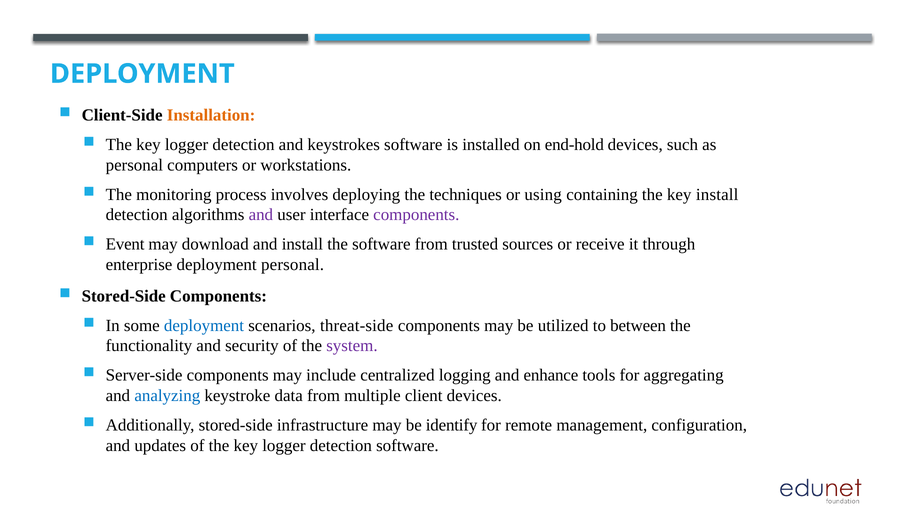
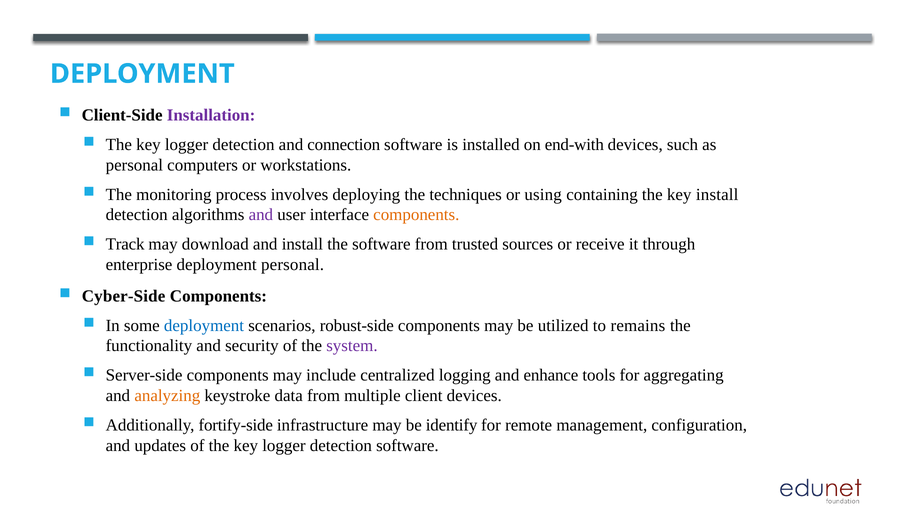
Installation colour: orange -> purple (211, 115)
keystrokes: keystrokes -> connection (344, 145)
end-hold: end-hold -> end-with (574, 145)
components colour: purple -> orange (416, 215)
Event: Event -> Track (125, 244)
Stored-Side: Stored-Side -> Cyber-Side (124, 296)
threat-side: threat-side -> robust-side (357, 326)
between: between -> remains (638, 326)
analyzing colour: blue -> orange (167, 396)
Additionally stored-side: stored-side -> fortify-side (236, 425)
